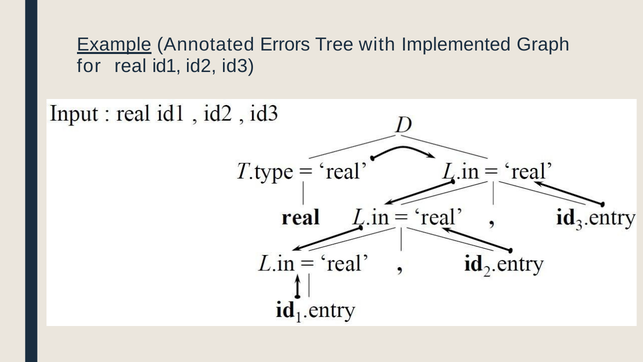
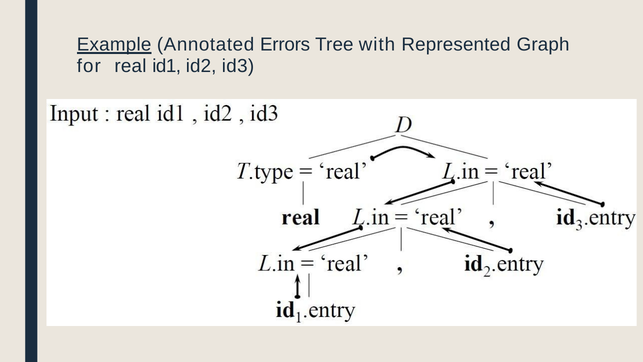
Implemented: Implemented -> Represented (456, 45)
